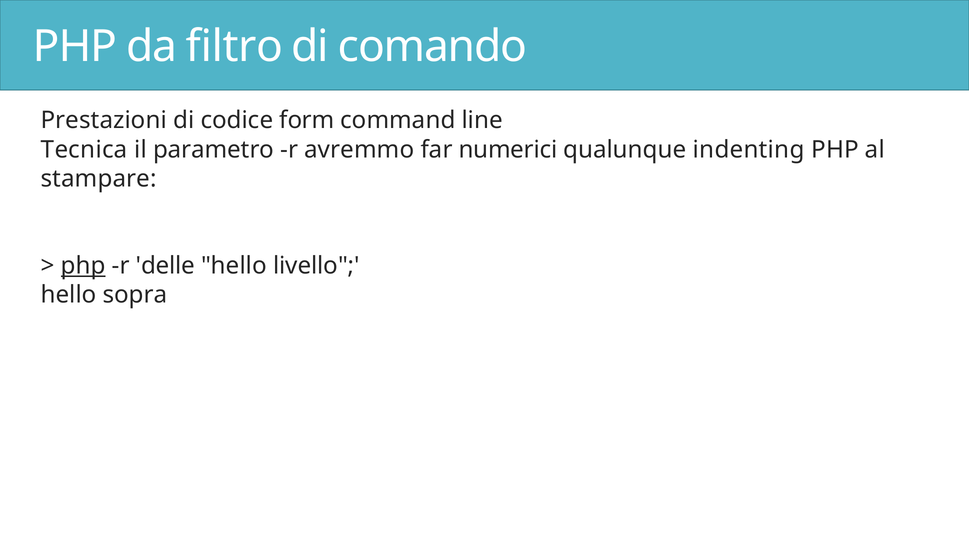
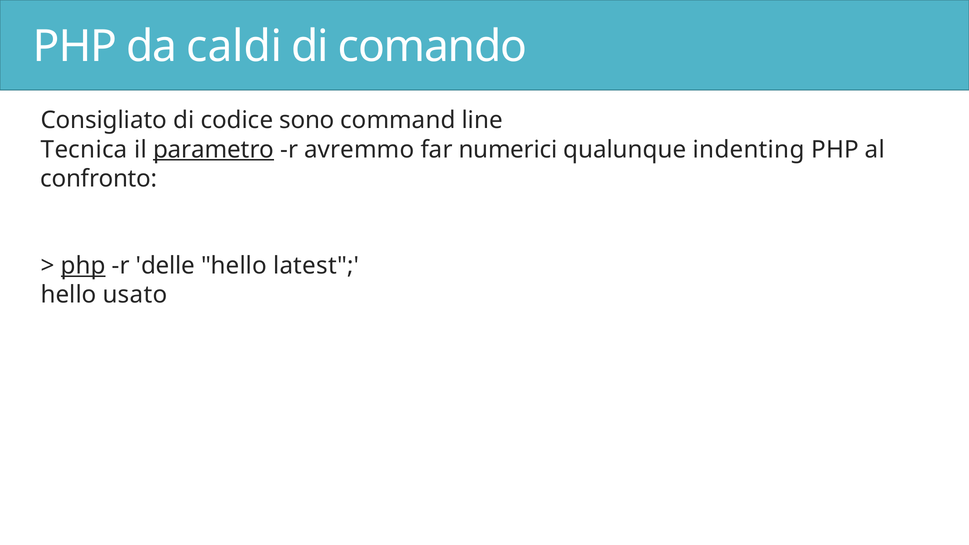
filtro: filtro -> caldi (234, 47)
Prestazioni: Prestazioni -> Consigliato (104, 120)
form: form -> sono (307, 120)
parametro underline: none -> present (214, 150)
stampare: stampare -> confronto (99, 179)
livello: livello -> latest (316, 266)
sopra: sopra -> usato (135, 295)
